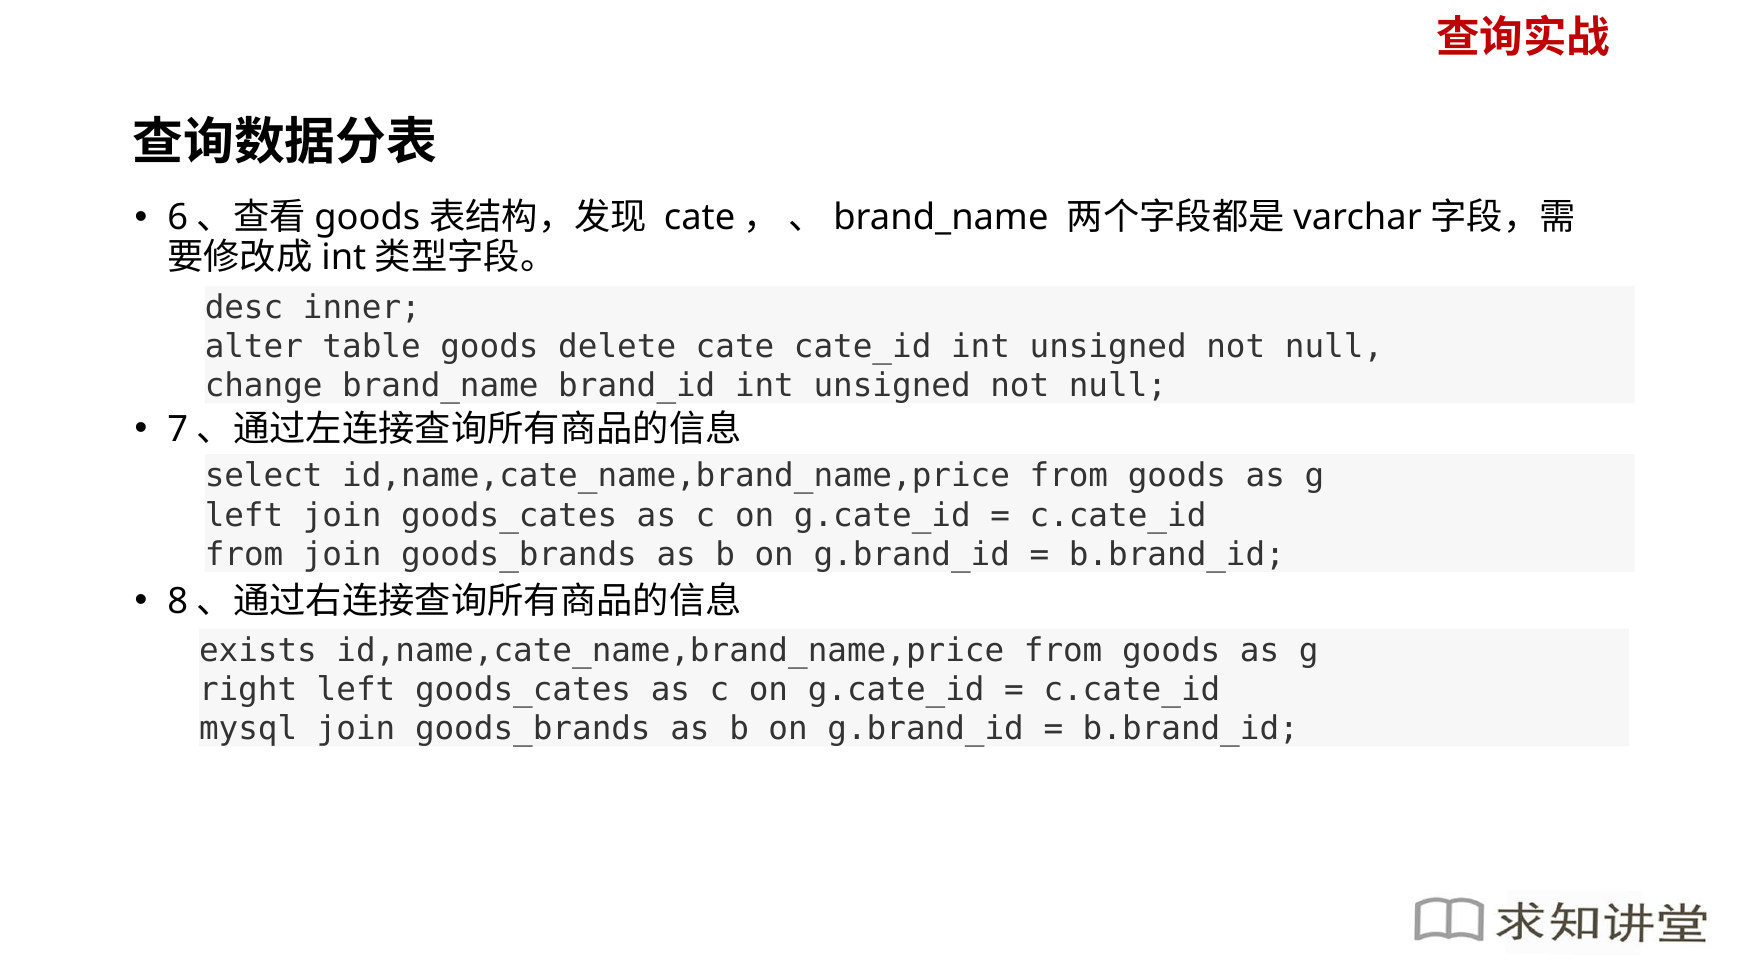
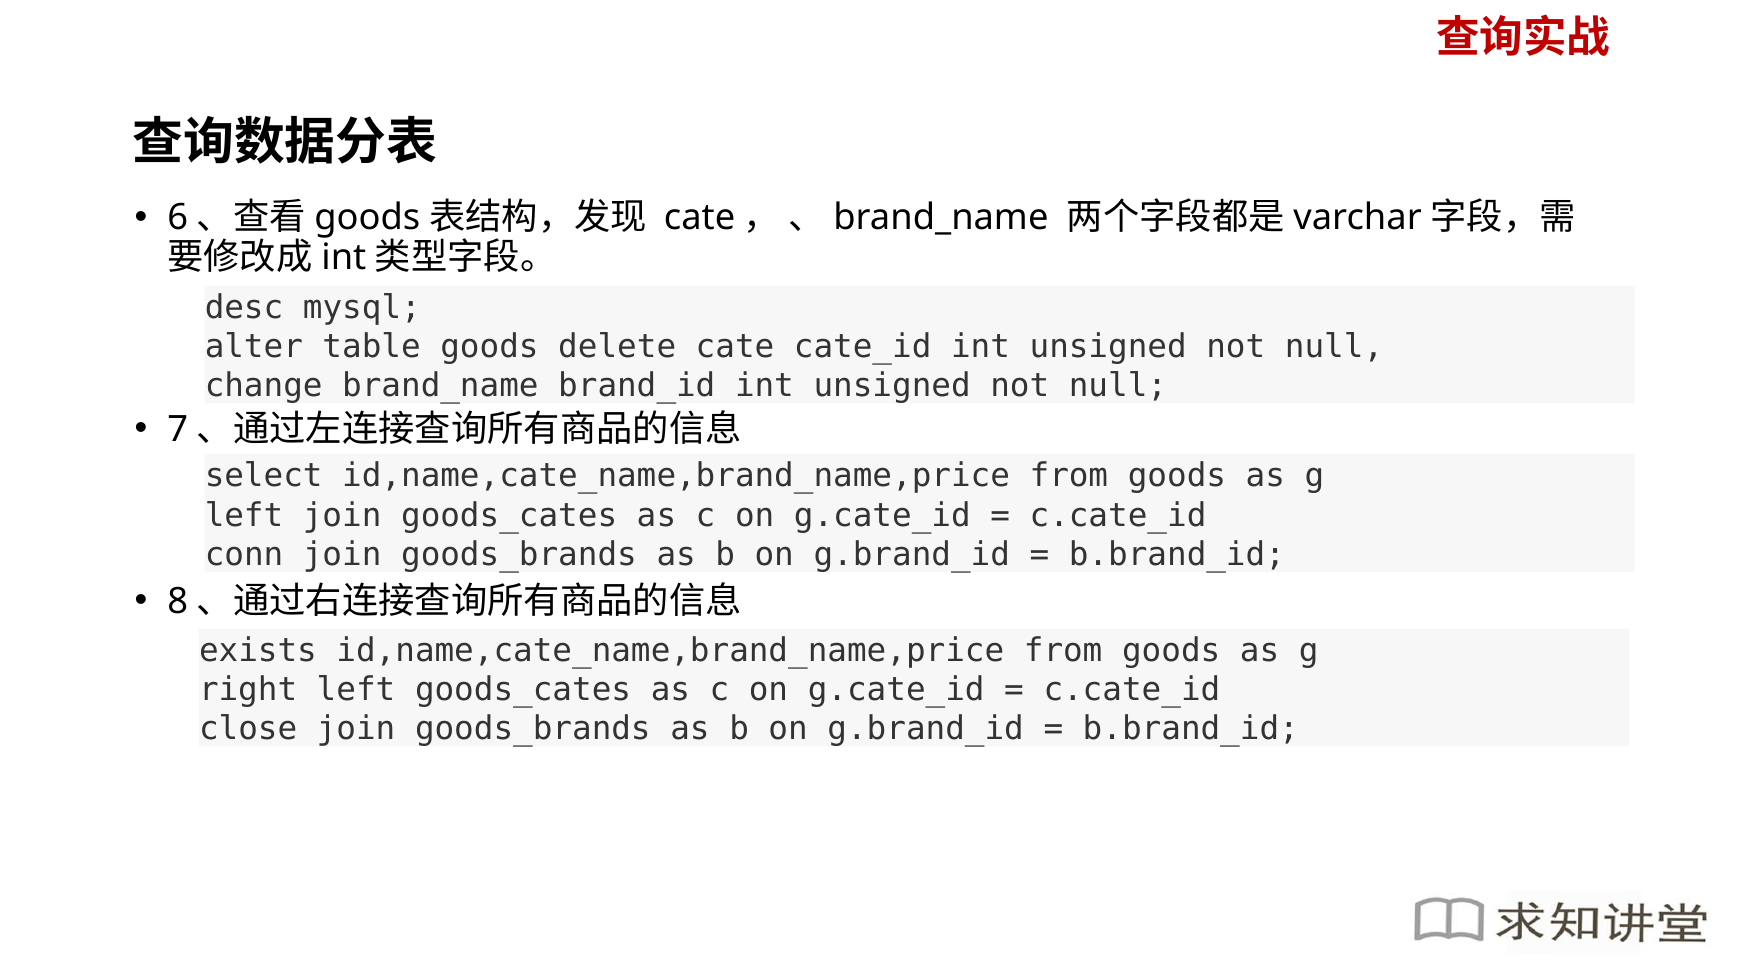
inner: inner -> mysql (362, 308)
from: from -> conn (244, 555)
mysql: mysql -> close (248, 729)
